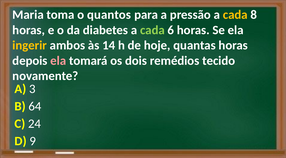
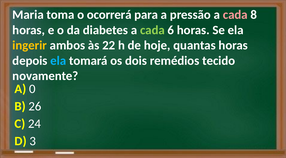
quantos: quantos -> ocorrerá (109, 15)
cada colour: yellow -> pink (235, 15)
14: 14 -> 22 (109, 45)
ela colour: pink -> light blue (58, 61)
3: 3 -> 0 (32, 89)
64: 64 -> 26 (35, 106)
9: 9 -> 3 (33, 141)
